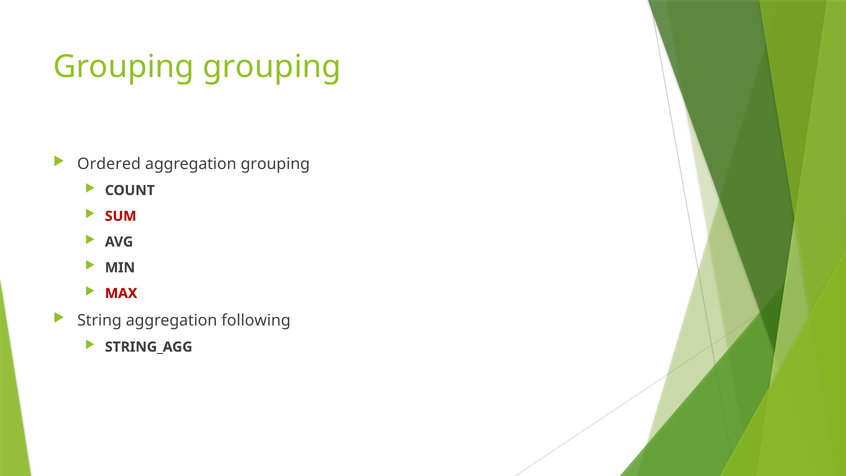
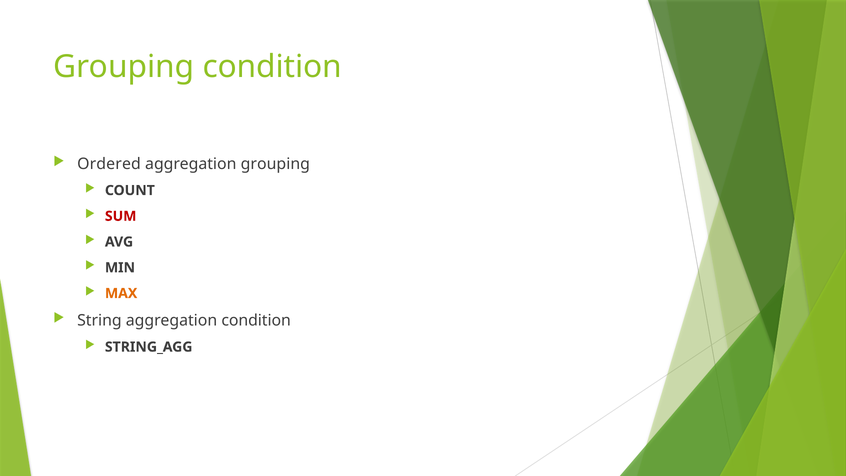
Grouping grouping: grouping -> condition (272, 67)
MAX colour: red -> orange (121, 293)
aggregation following: following -> condition (256, 320)
